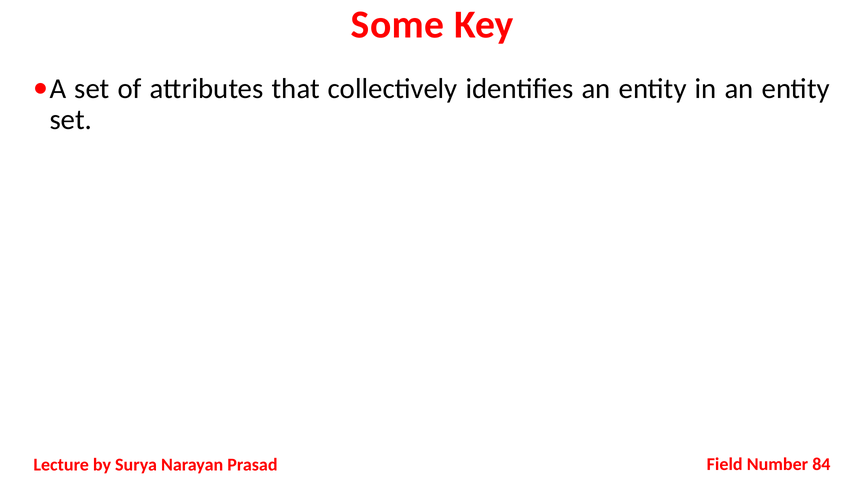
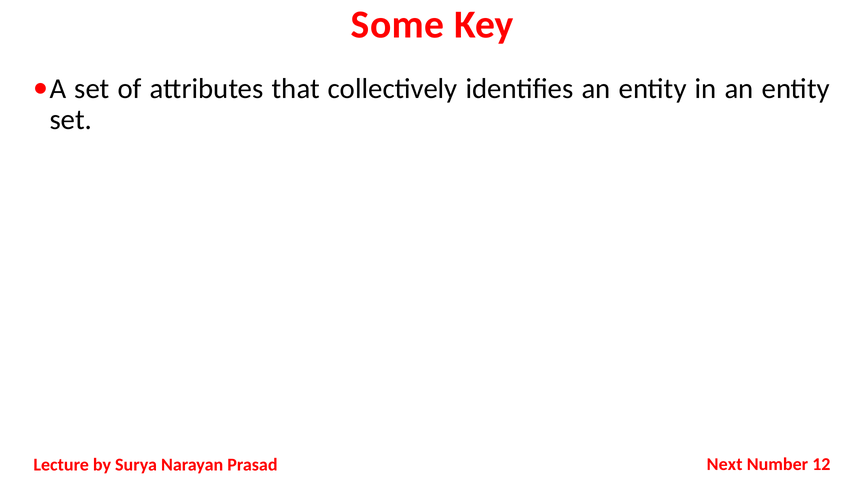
Field: Field -> Next (725, 464)
84: 84 -> 12 (821, 464)
